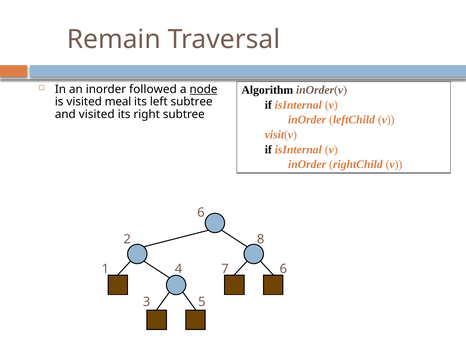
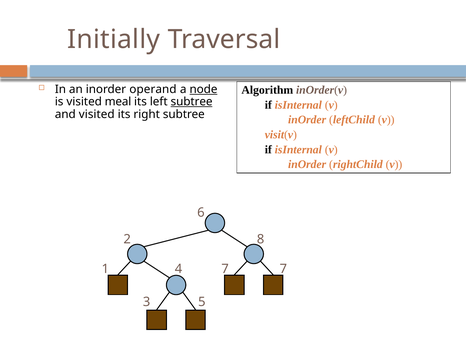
Remain: Remain -> Initially (114, 39)
followed: followed -> operand (153, 89)
subtree underline: none -> present (192, 102)
7 6: 6 -> 7 (283, 269)
